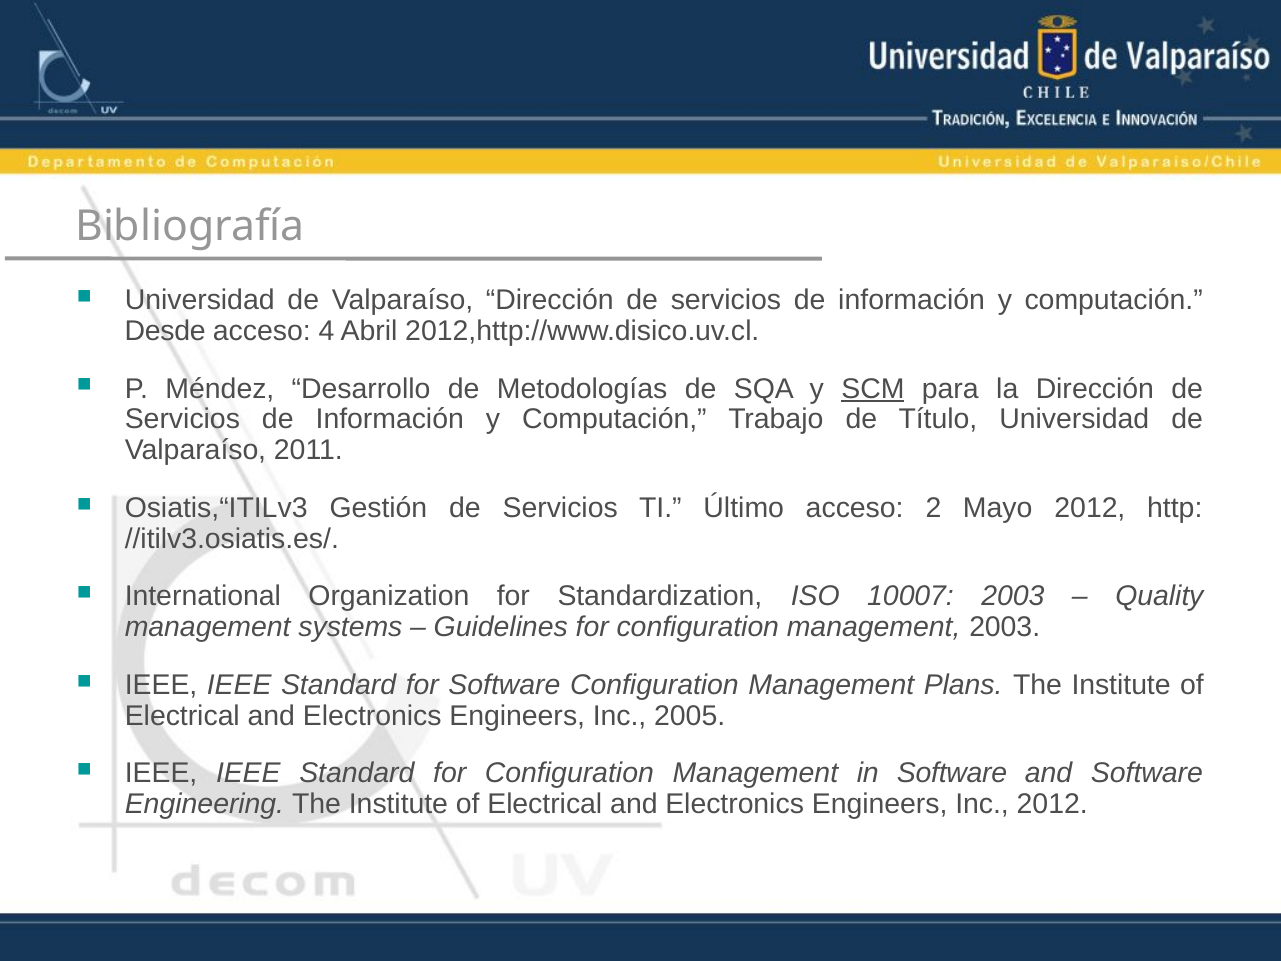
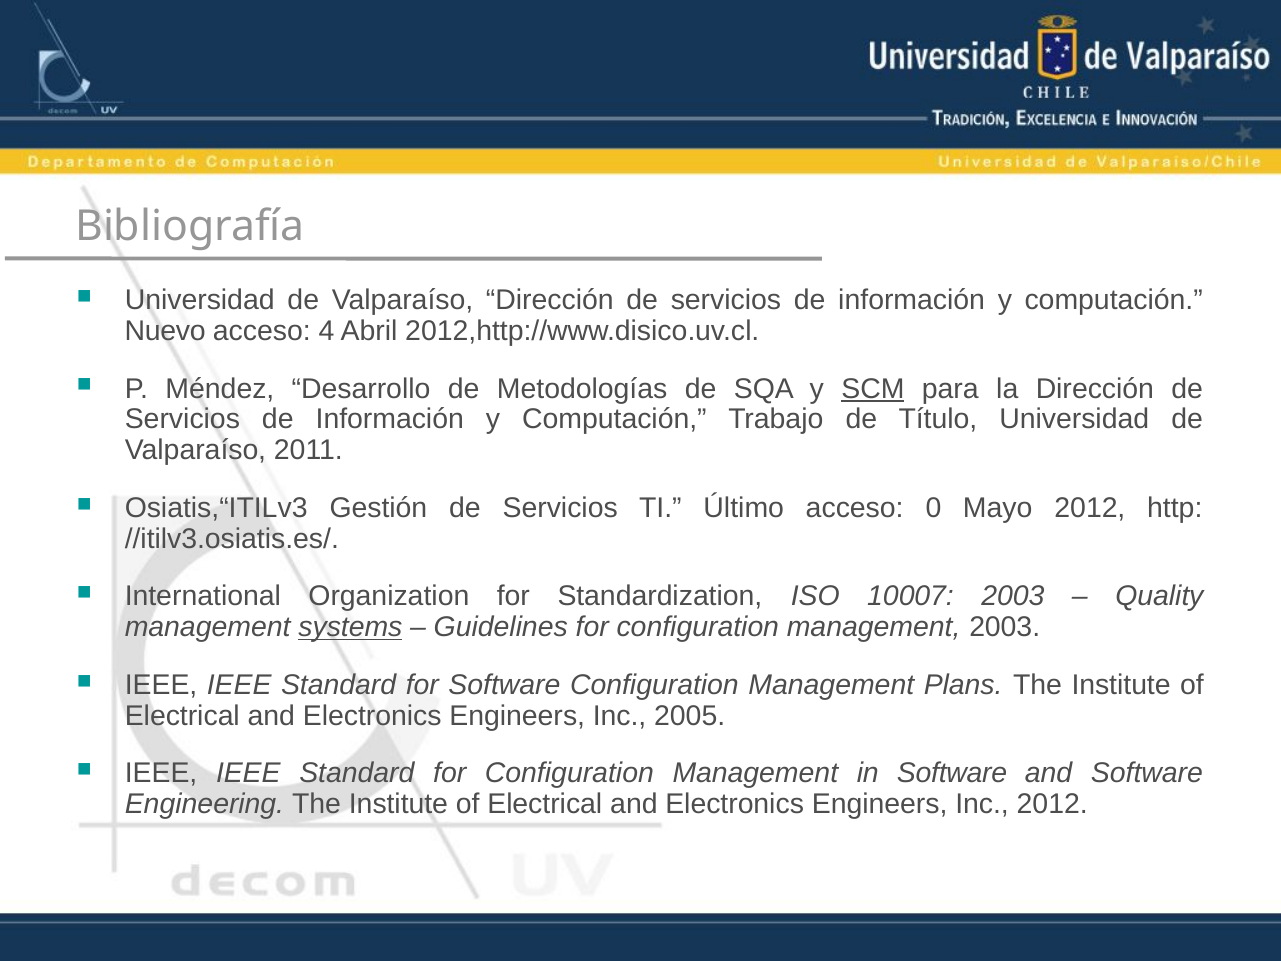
Desde: Desde -> Nuevo (165, 331)
2: 2 -> 0 (933, 508)
systems underline: none -> present (350, 627)
